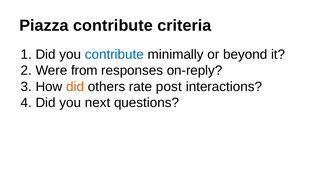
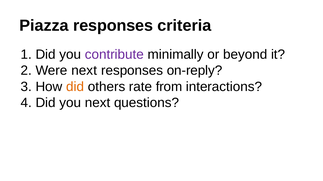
Piazza contribute: contribute -> responses (113, 26)
contribute colour: blue -> purple (114, 55)
Were from: from -> next (84, 71)
post: post -> from (169, 87)
